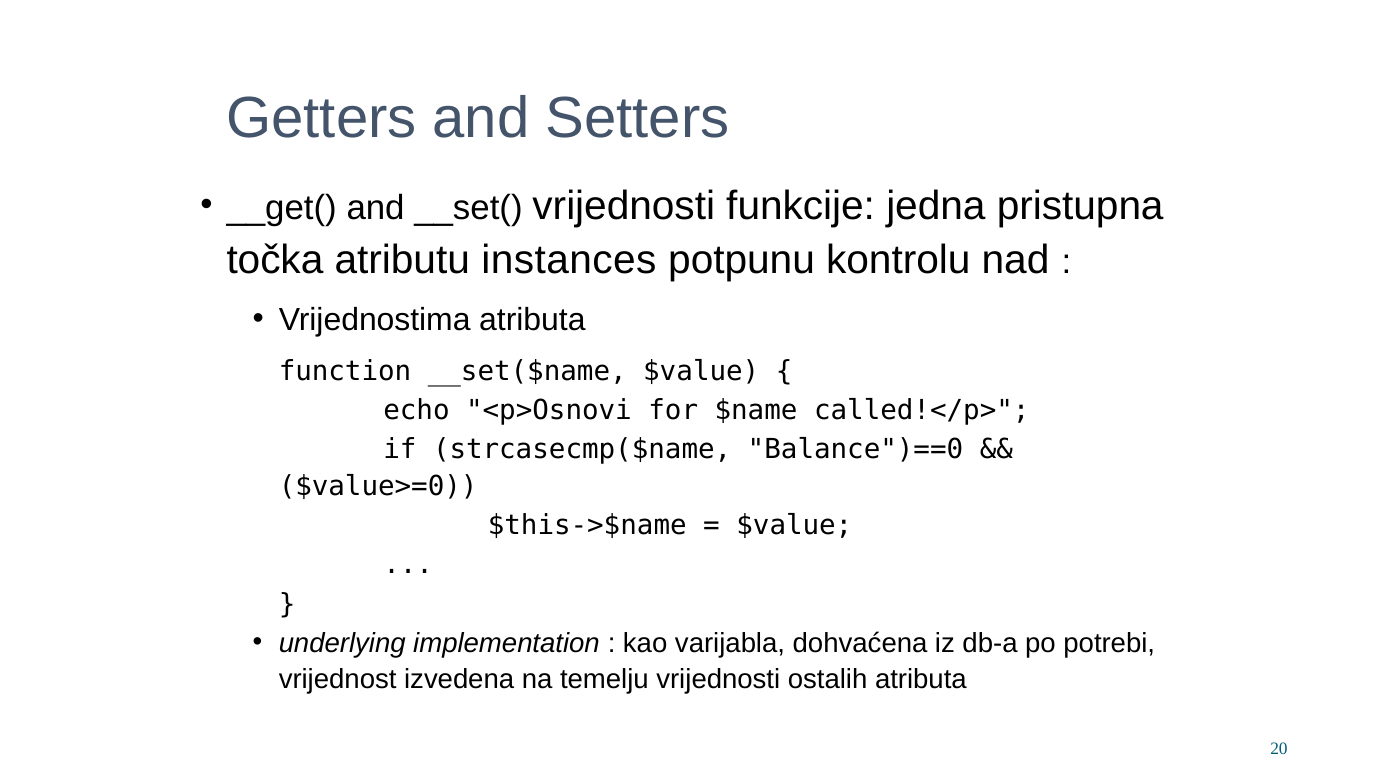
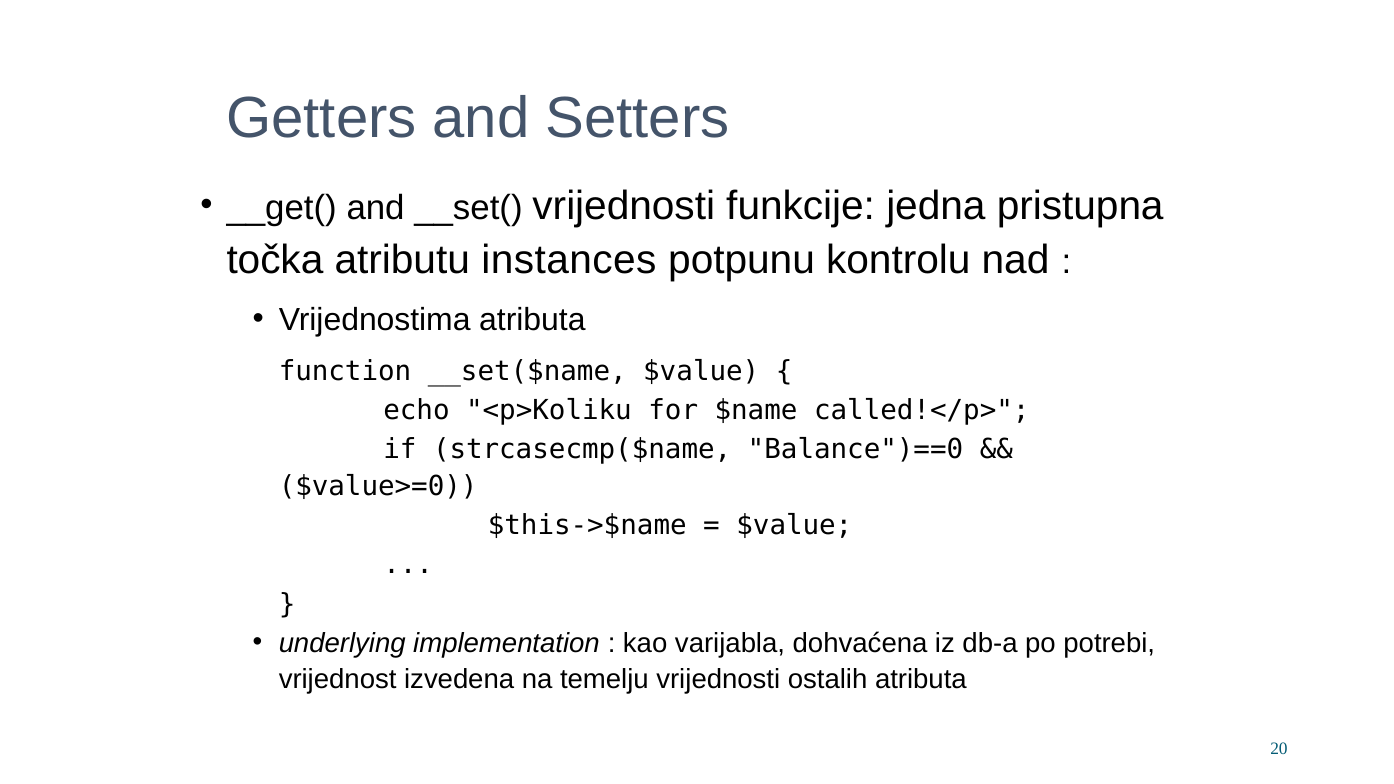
<p>Osnovi: <p>Osnovi -> <p>Koliku (549, 411)
